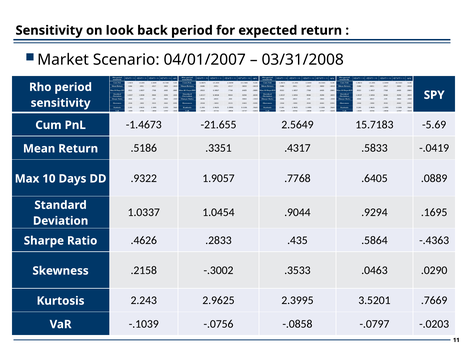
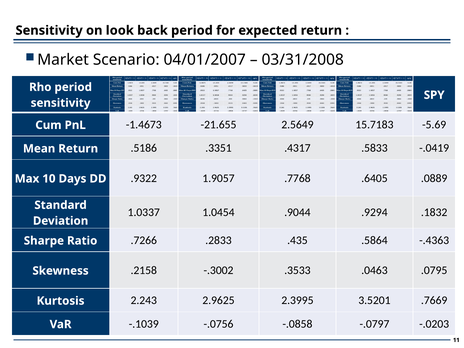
.1695: .1695 -> .1832 (434, 212)
.4626: .4626 -> .7266 (144, 240)
.0290: .0290 -> .0795 (434, 270)
